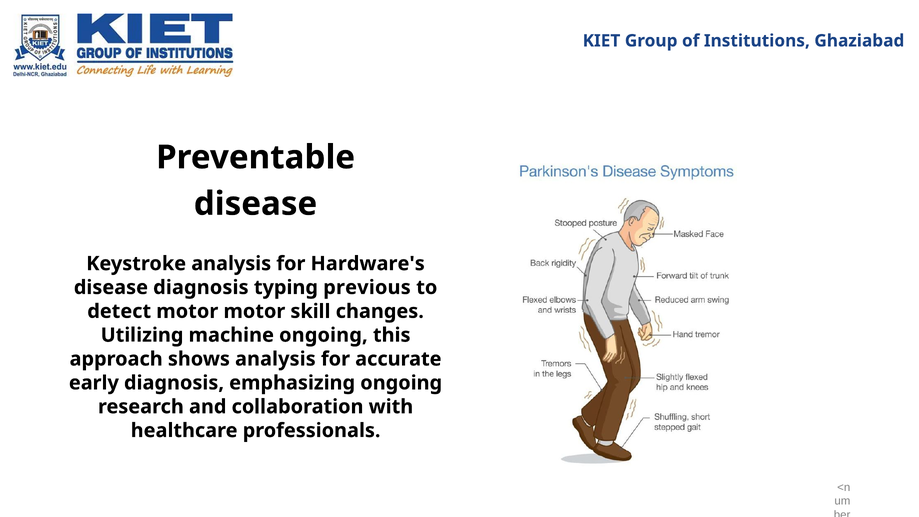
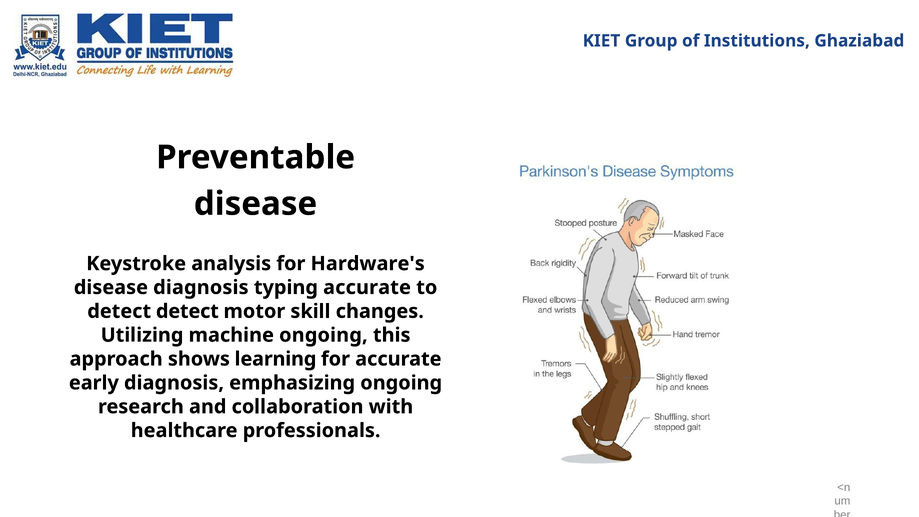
typing previous: previous -> accurate (367, 287)
detect motor: motor -> detect (187, 311)
shows analysis: analysis -> learning (276, 359)
